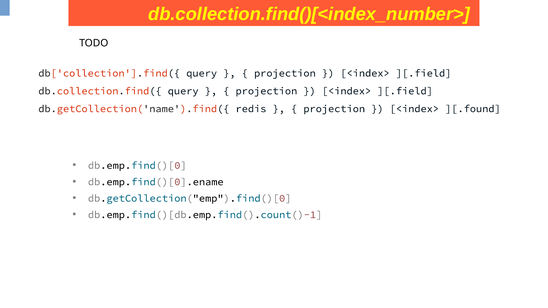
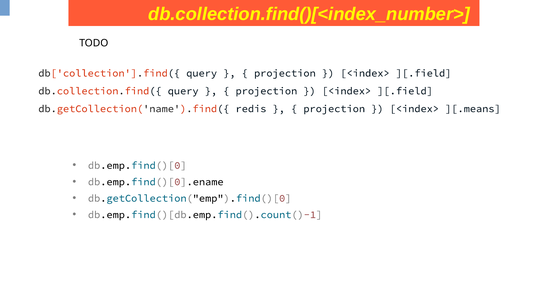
][.found: ][.found -> ][.means (473, 109)
